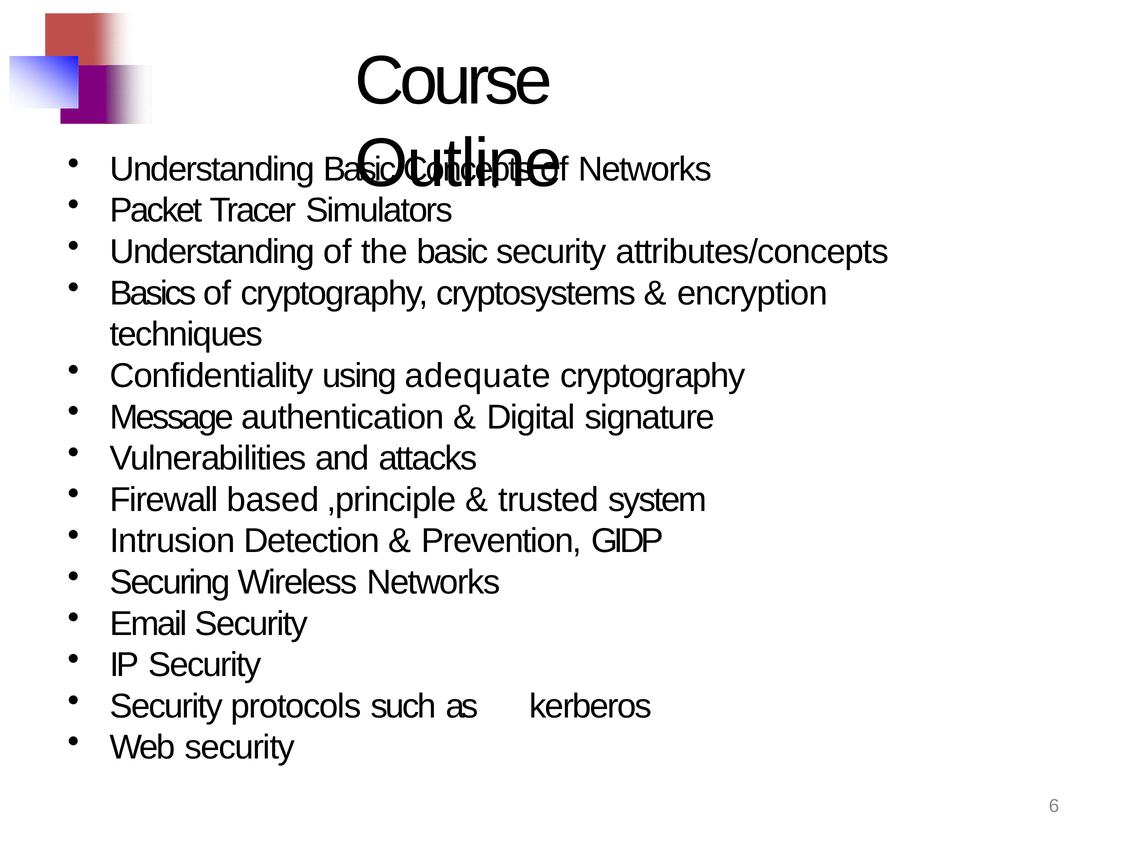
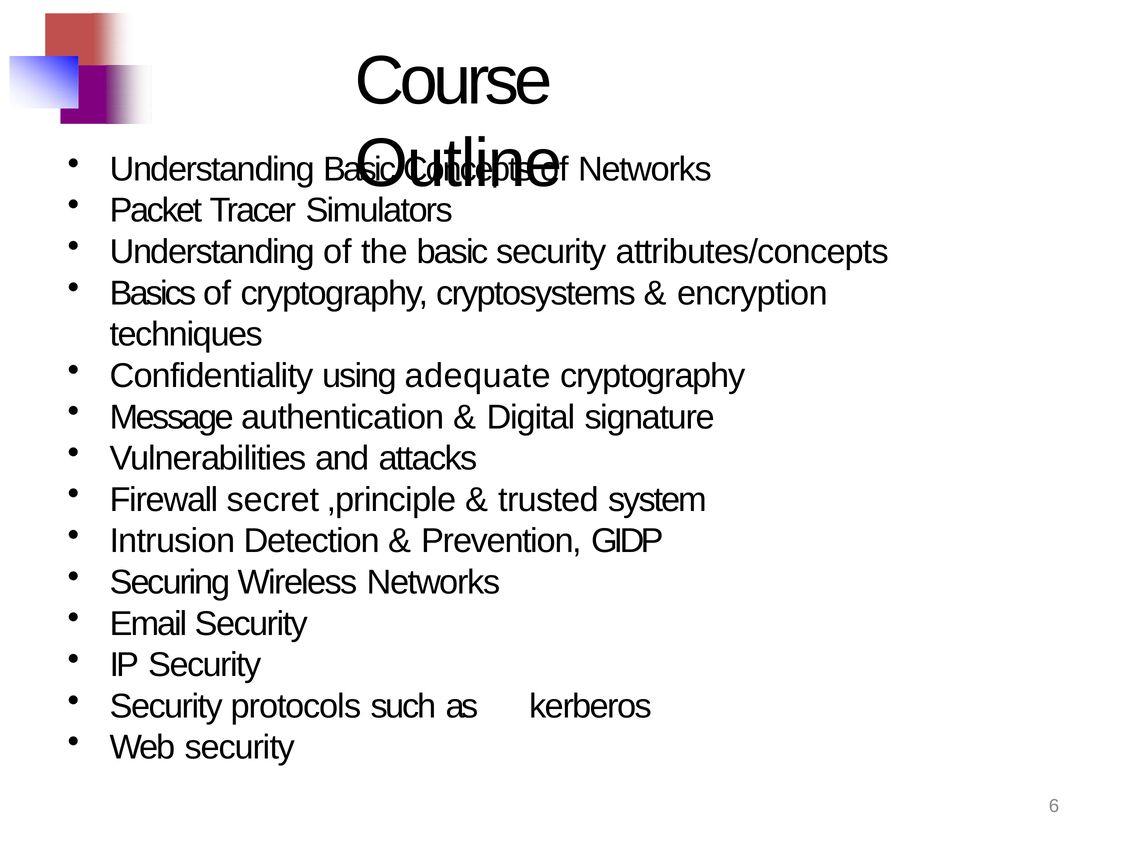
based: based -> secret (273, 499)
